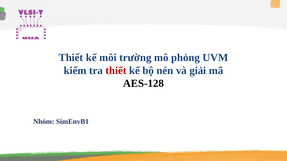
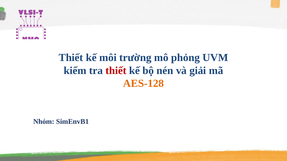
AES-128 colour: black -> orange (143, 84)
